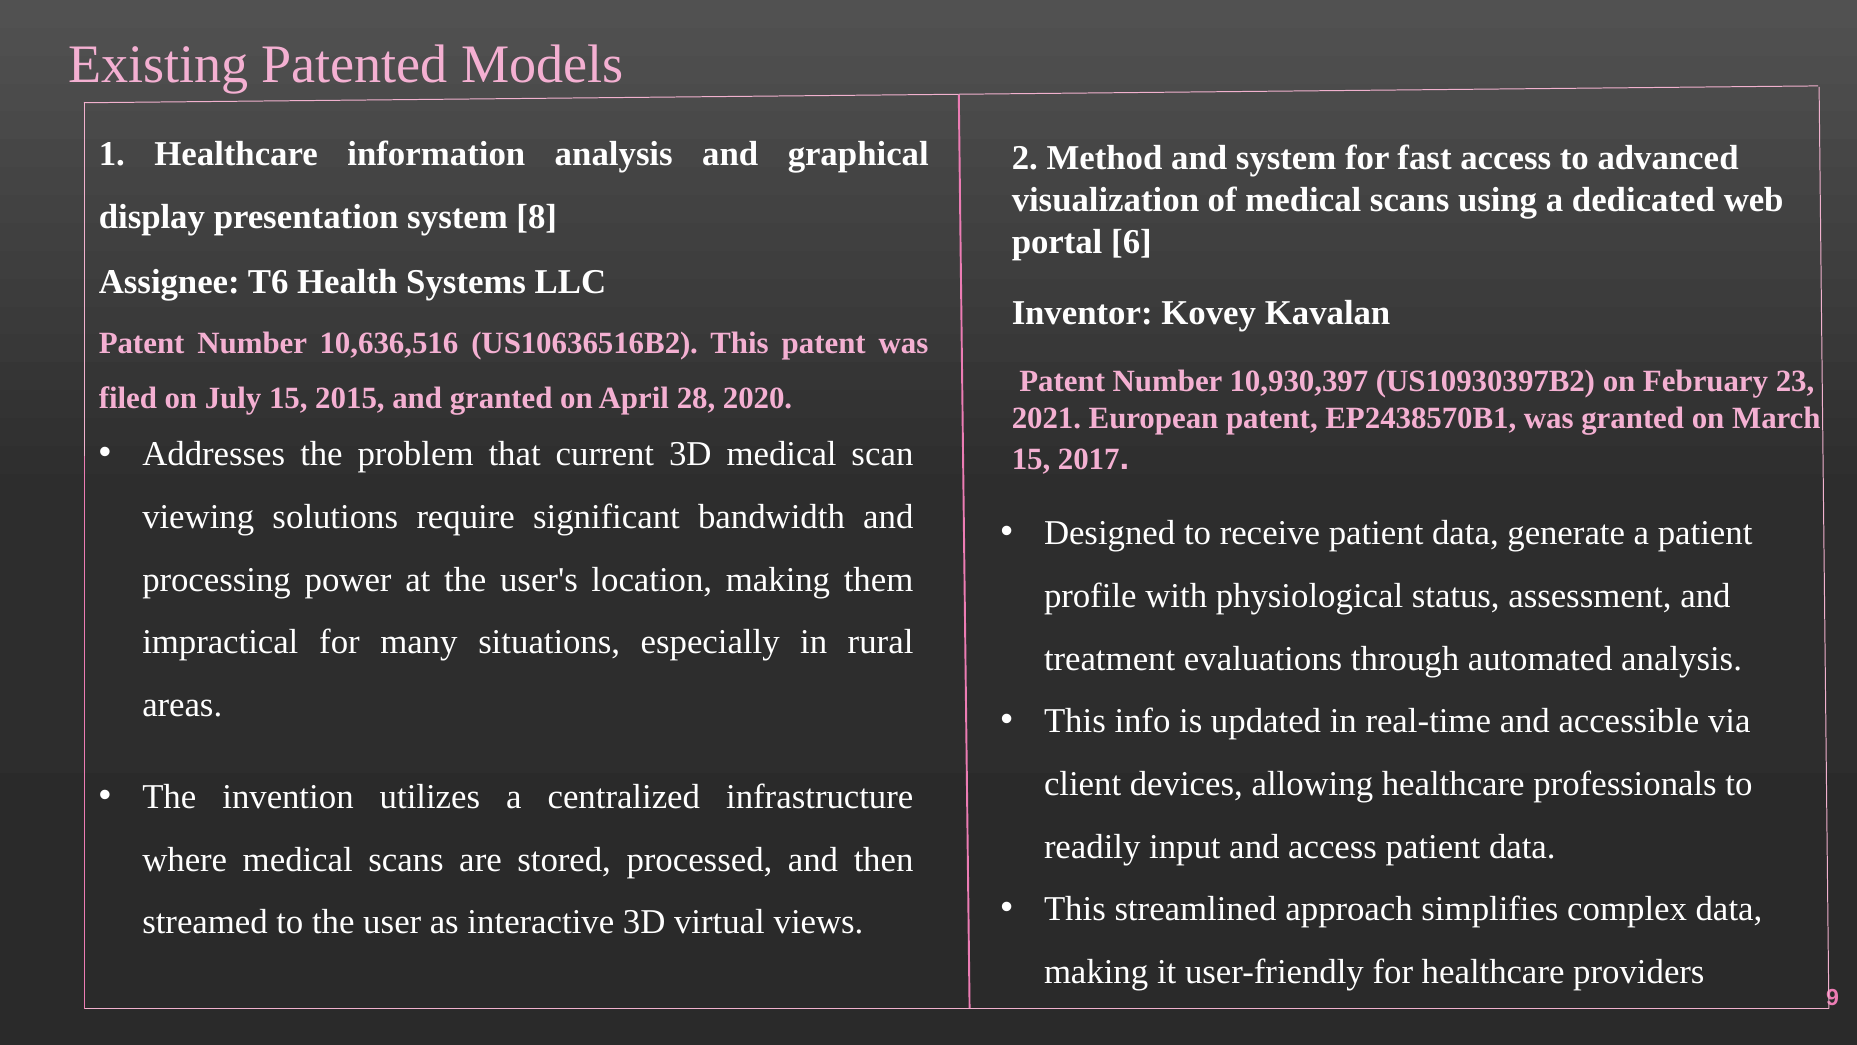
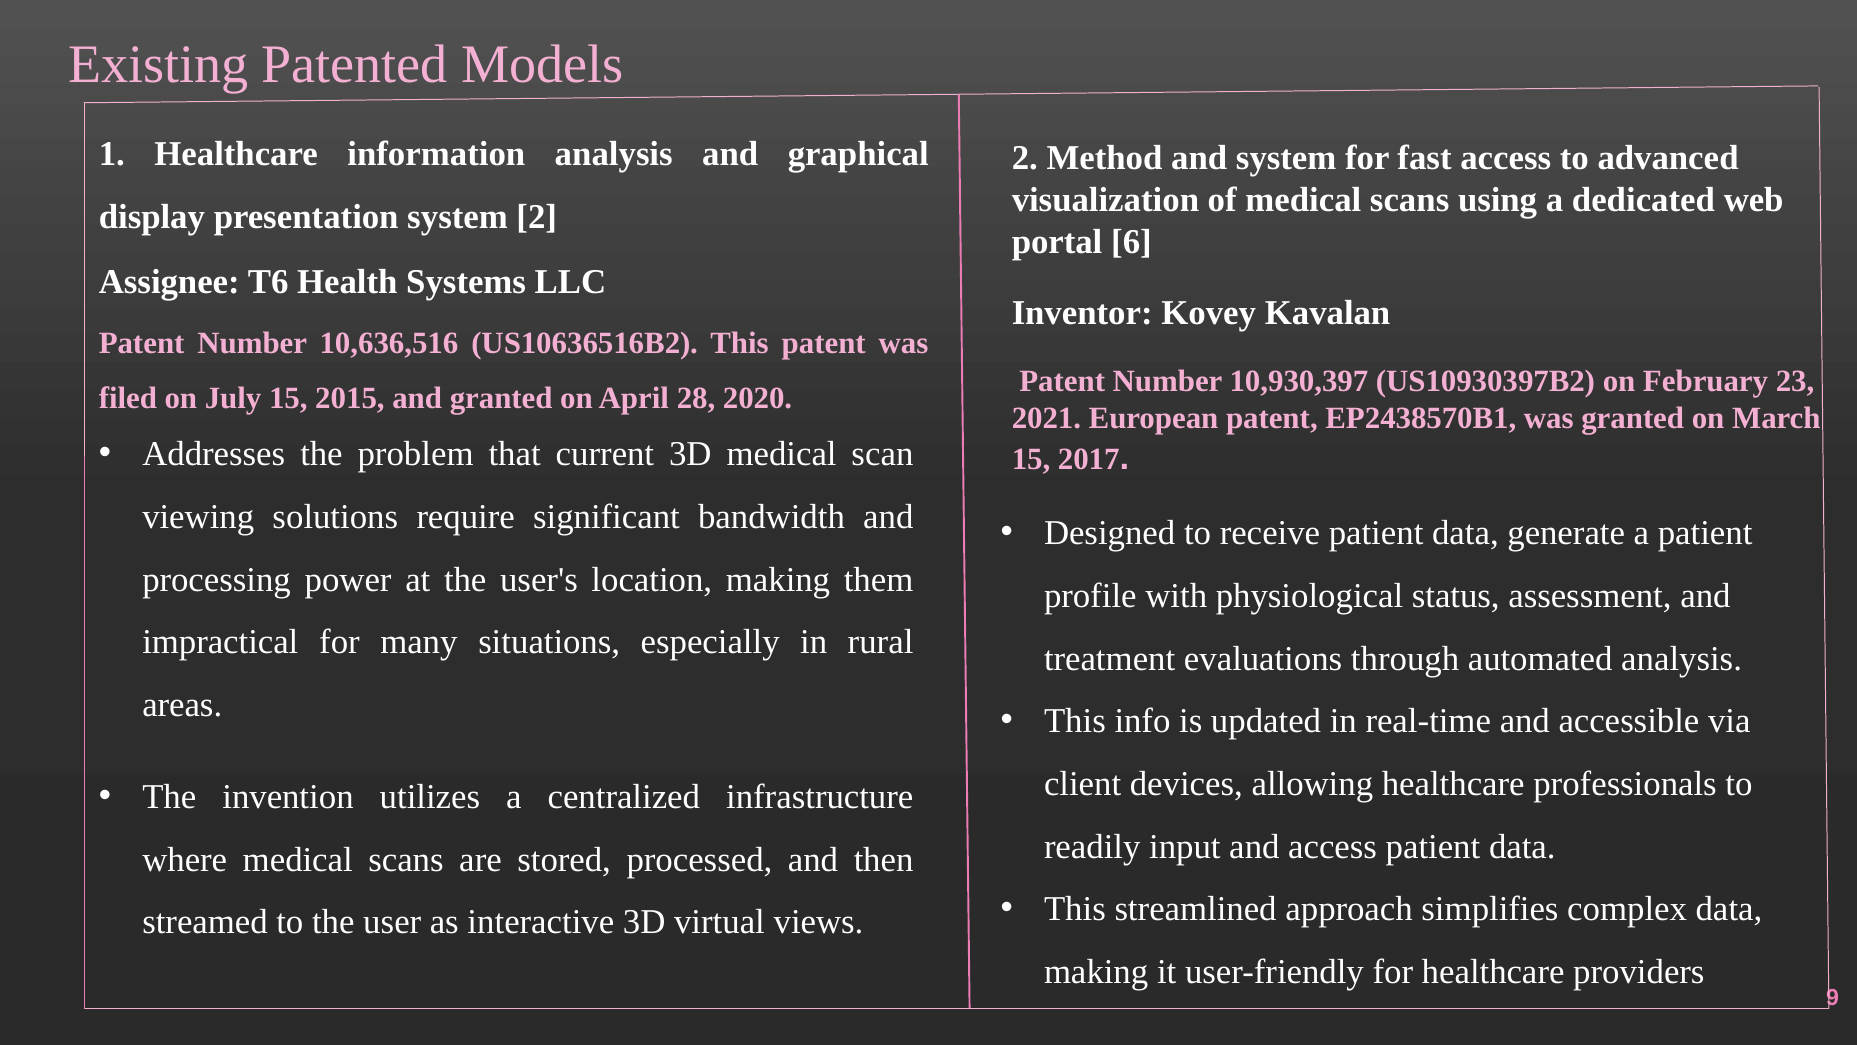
system 8: 8 -> 2 (537, 217)
